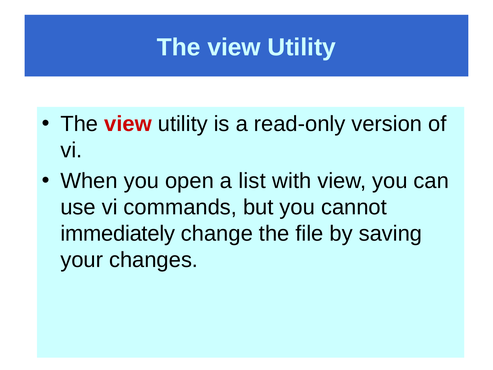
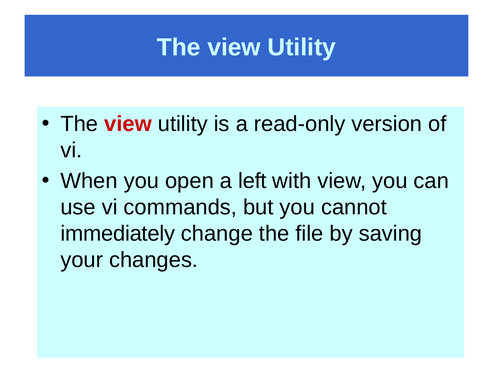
list: list -> left (252, 181)
